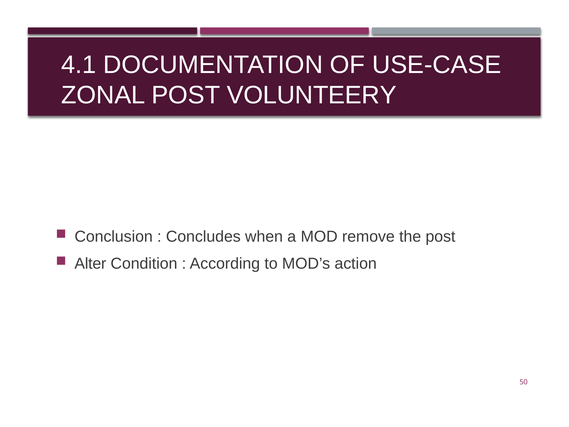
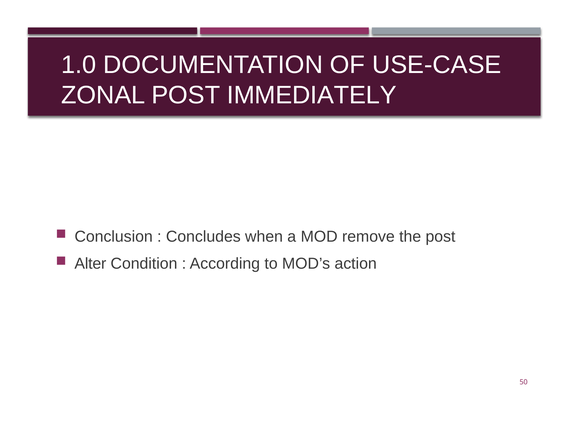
4.1: 4.1 -> 1.0 (79, 65)
VOLUNTEERY: VOLUNTEERY -> IMMEDIATELY (312, 95)
